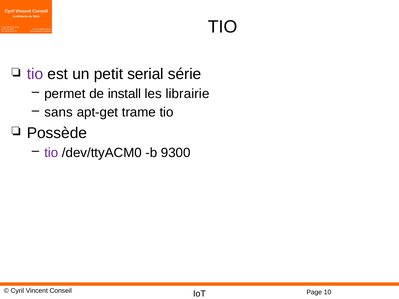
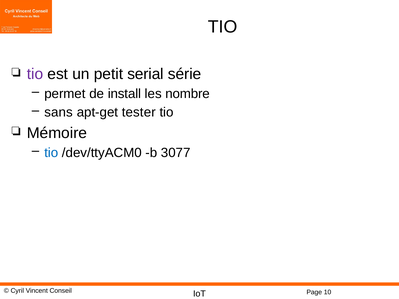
librairie: librairie -> nombre (188, 94)
trame: trame -> tester (139, 112)
Possède: Possède -> Mémoire (57, 133)
tio colour: purple -> blue (51, 153)
9300: 9300 -> 3077 (176, 153)
